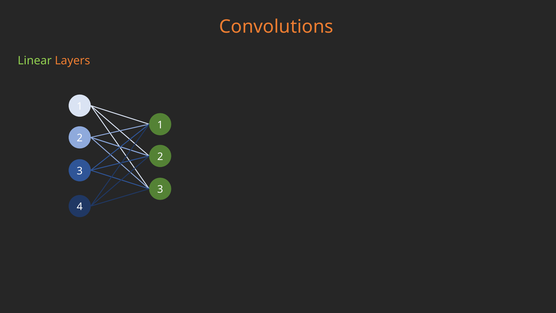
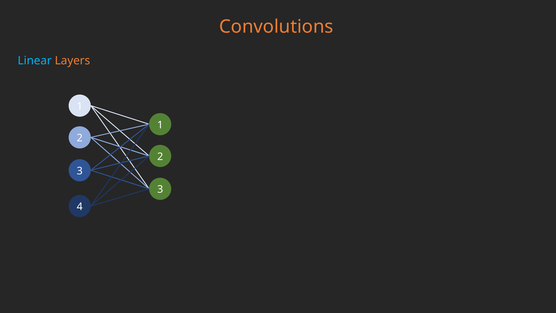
Linear colour: light green -> light blue (35, 61)
